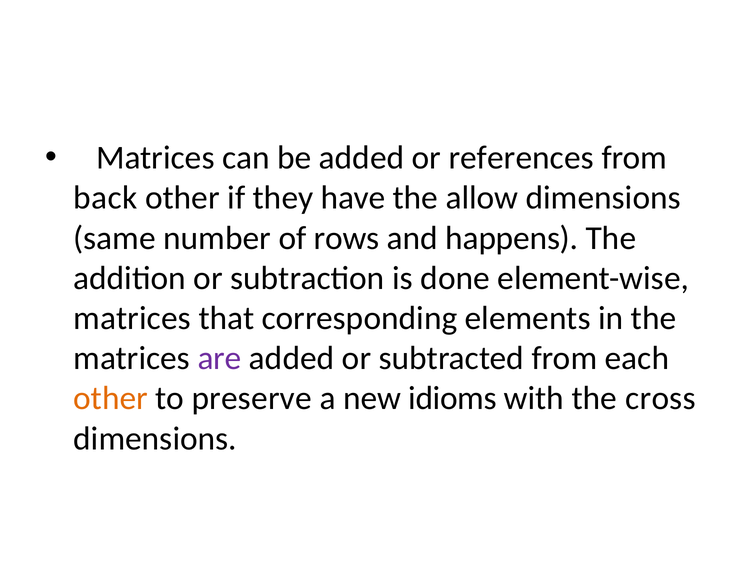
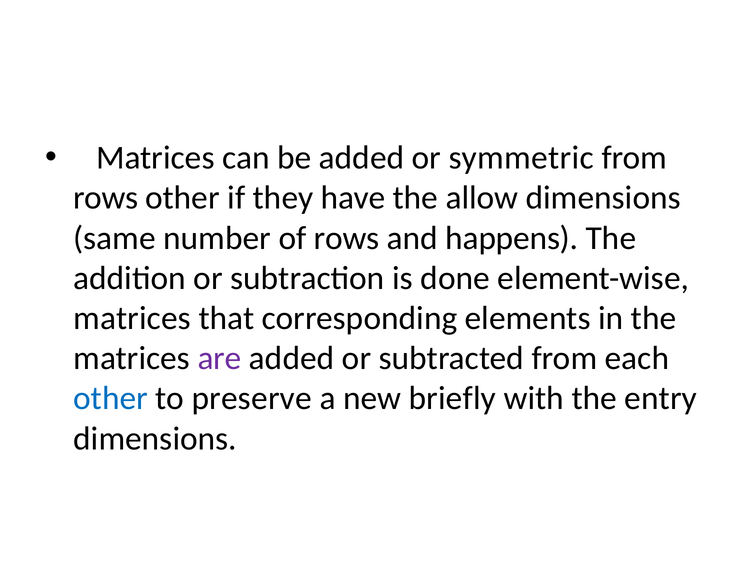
references: references -> symmetric (521, 158)
back: back -> rows (106, 198)
other colour: orange -> blue (111, 398)
idioms: idioms -> briefly (452, 398)
cross: cross -> entry (661, 398)
